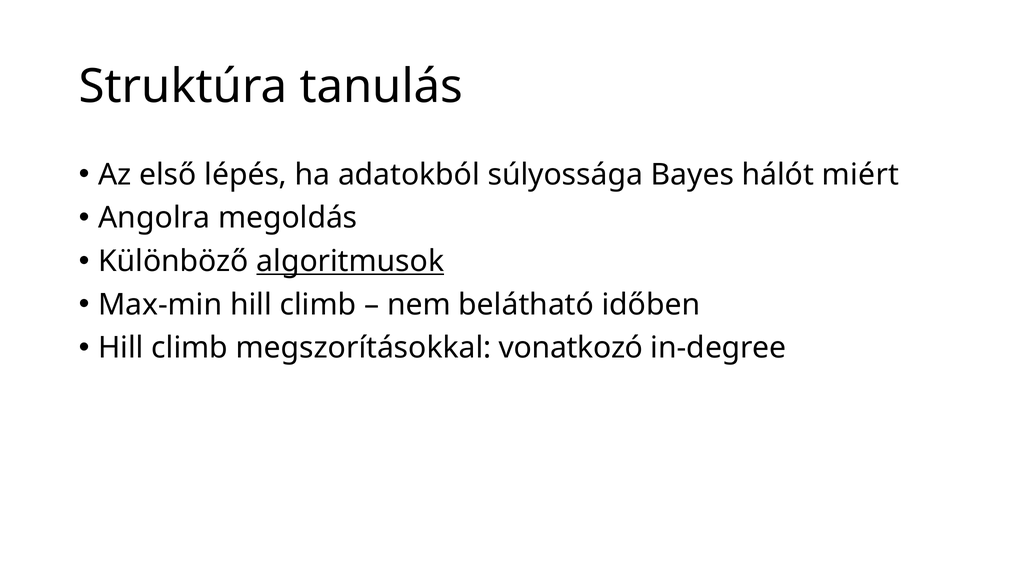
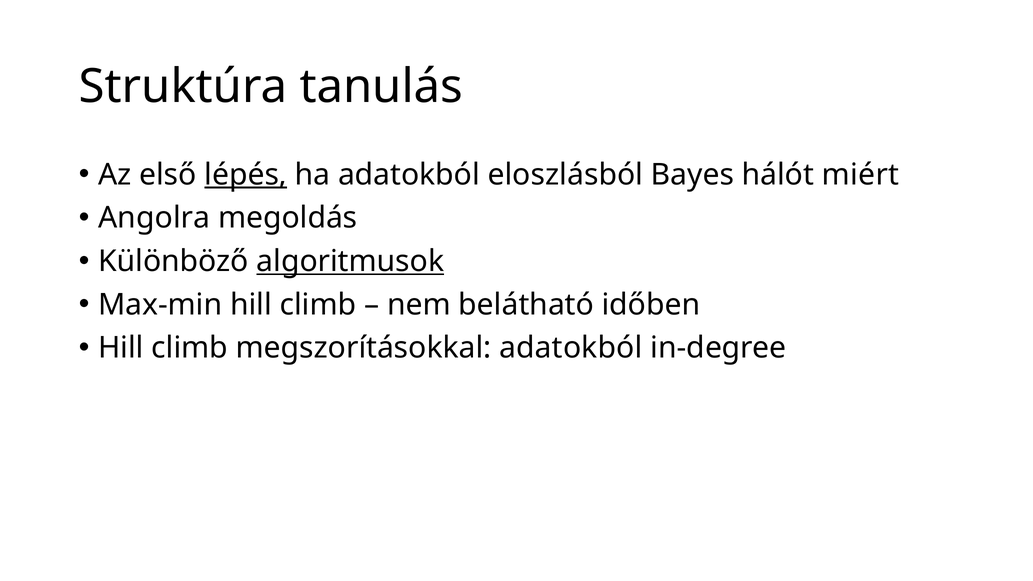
lépés underline: none -> present (246, 175)
súlyossága: súlyossága -> eloszlásból (565, 175)
megszorításokkal vonatkozó: vonatkozó -> adatokból (571, 348)
